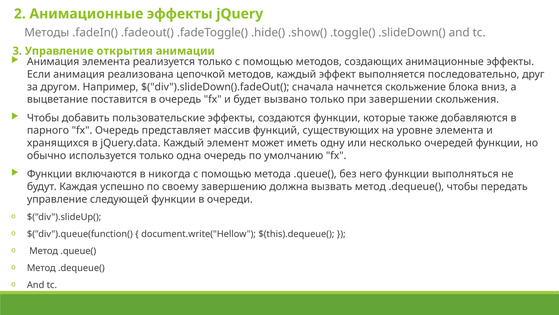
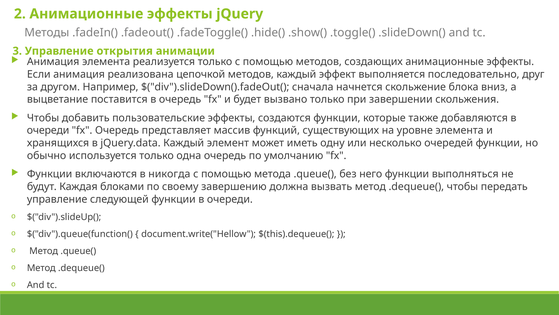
парного: парного -> очереди (48, 130)
успешно: успешно -> блоками (122, 186)
